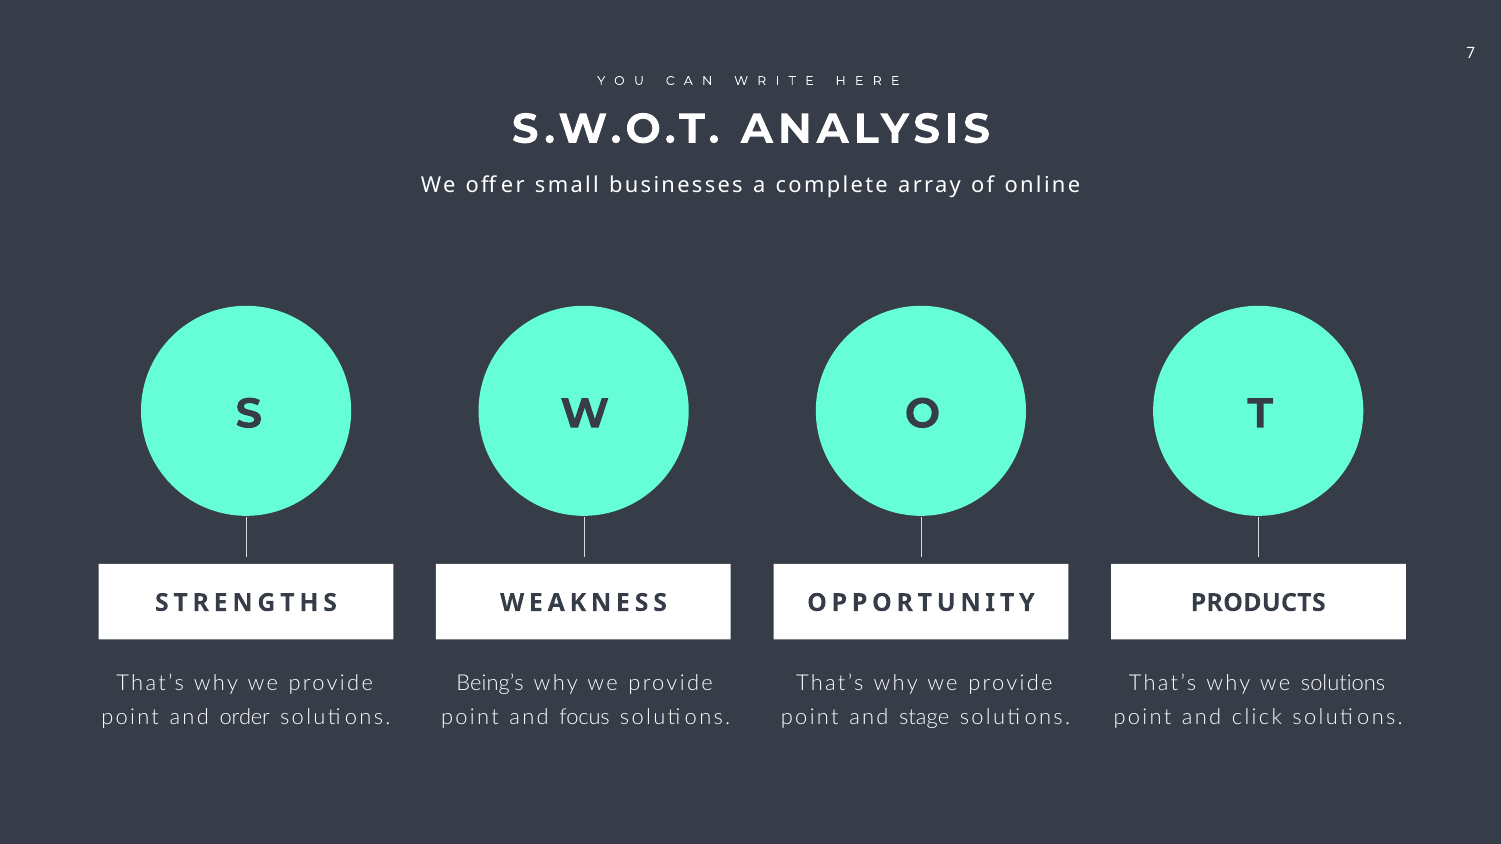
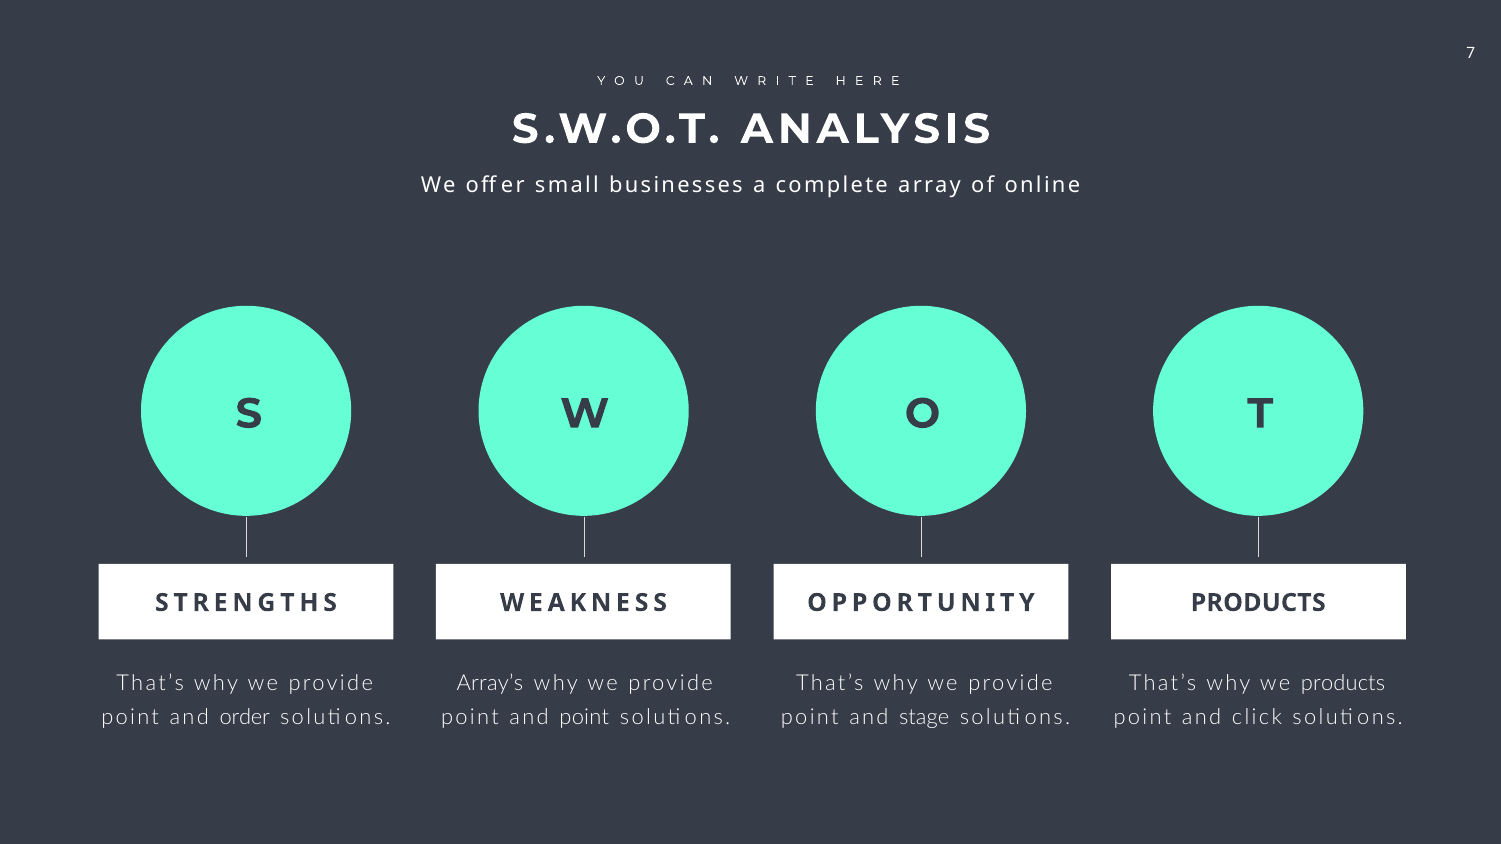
Being’s: Being’s -> Array’s (490, 684)
we solutions: solutions -> products (1343, 684)
and focus: focus -> point (584, 718)
